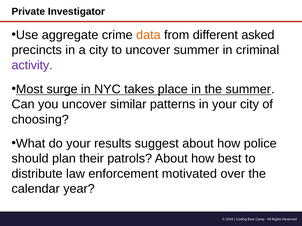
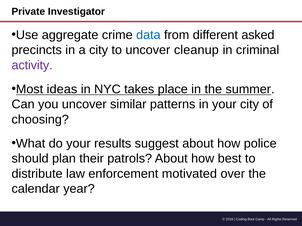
data colour: orange -> blue (148, 35)
uncover summer: summer -> cleanup (196, 50)
surge: surge -> ideas (62, 89)
